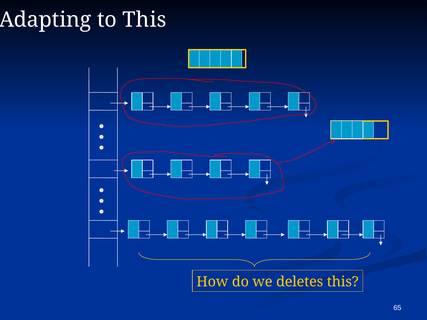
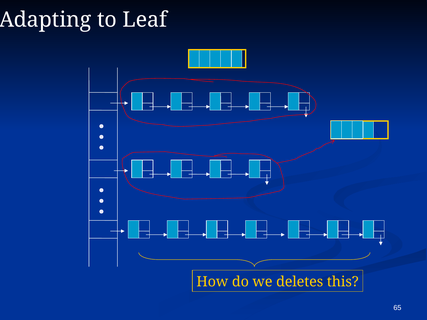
to This: This -> Leaf (145, 20)
